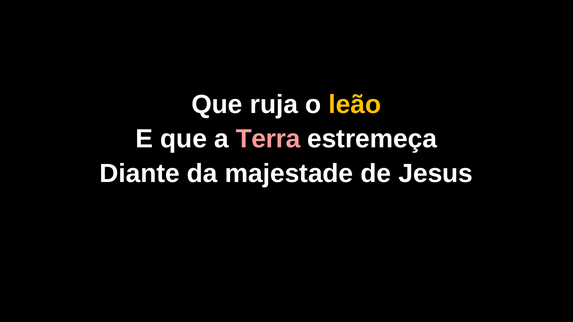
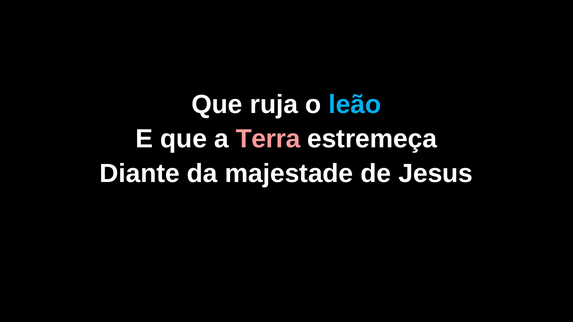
leão colour: yellow -> light blue (355, 105)
